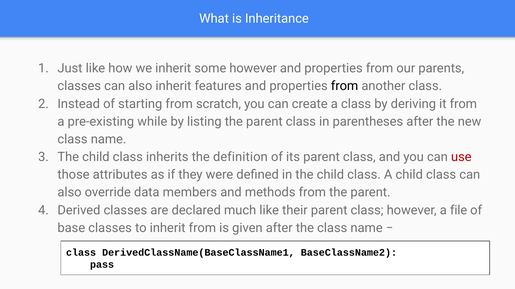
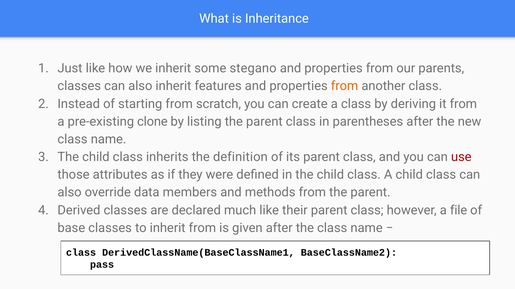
some however: however -> stegano (253, 69)
from colour: black -> orange (345, 86)
while: while -> clone (152, 122)
